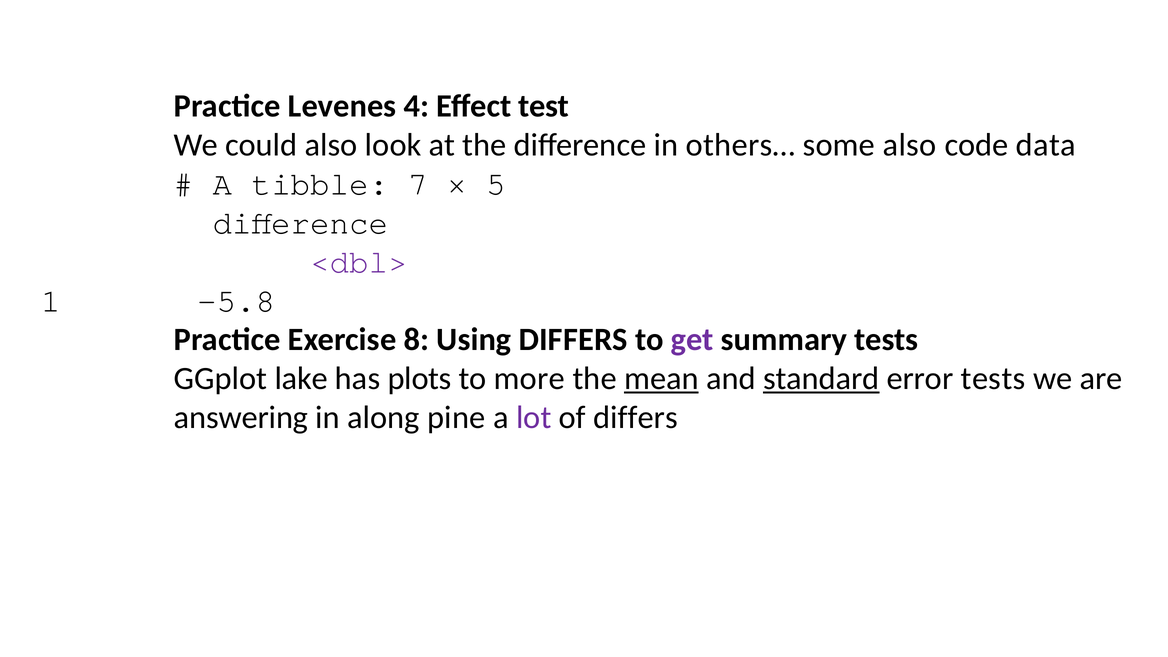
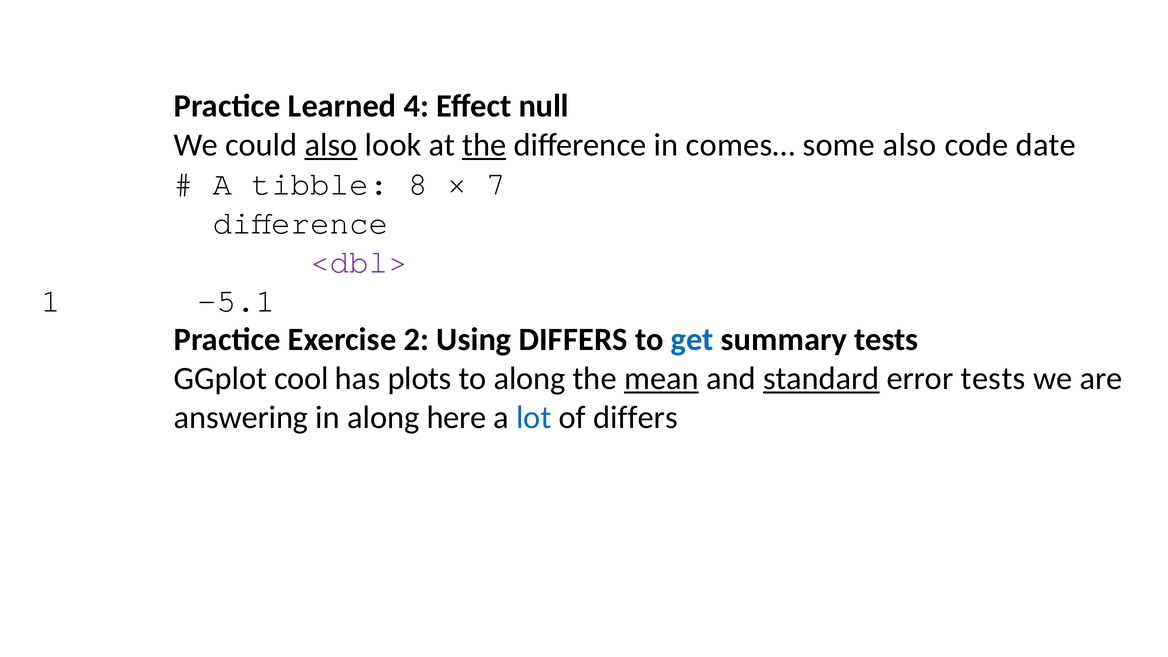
Levenes: Levenes -> Learned (342, 106)
test: test -> null (544, 106)
also underline: none -> present (331, 145)
the underline: none -> present (484, 145)
others…: others… -> comes… (740, 145)
data: data -> date (1046, 145)
7: 7 -> 8 (418, 184)
5: 5 -> 7 (496, 184)
-5.8: -5.8 -> -5.1 (236, 301)
8: 8 -> 2 (416, 340)
get colour: purple -> blue (692, 340)
lake: lake -> cool (301, 379)
to more: more -> along (530, 379)
pine: pine -> here (457, 418)
lot colour: purple -> blue (534, 418)
